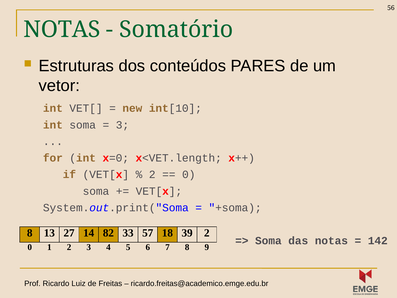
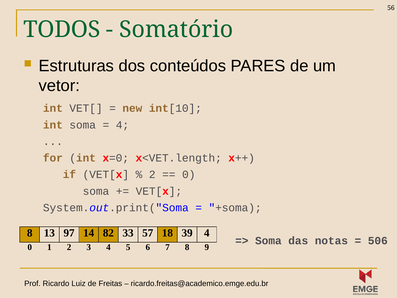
NOTAS: NOTAS -> TODOS (62, 30)
3: 3 -> 4 (122, 125)
27: 27 -> 97 (69, 233)
39 2: 2 -> 4 (207, 233)
142: 142 -> 506 (378, 241)
